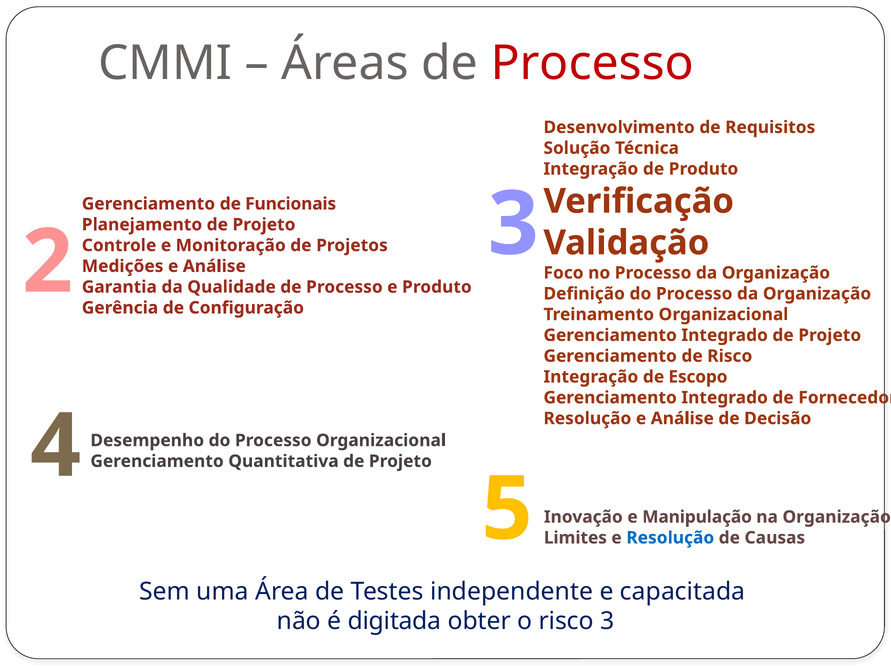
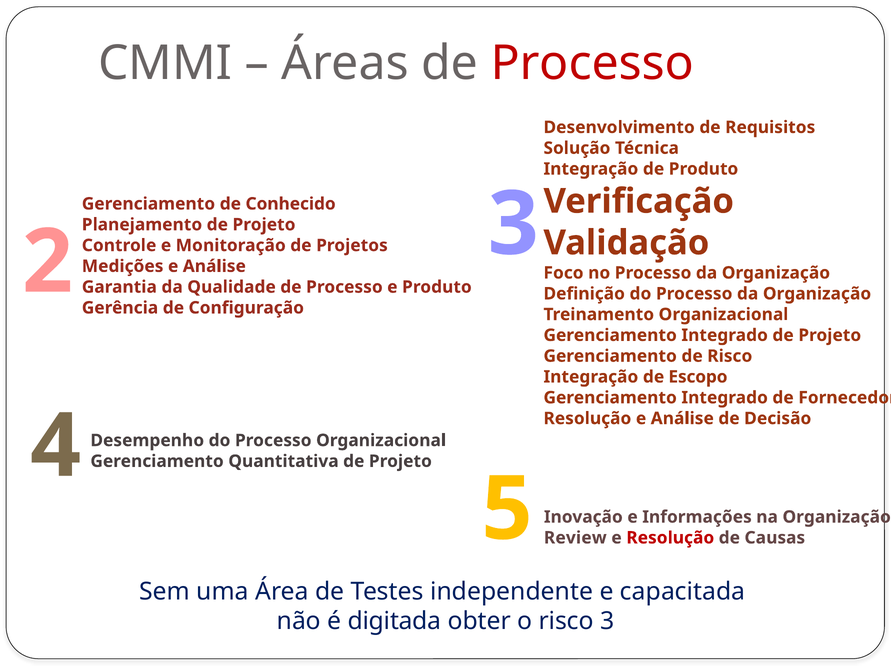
Funcionais: Funcionais -> Conhecido (291, 204)
Manipulação: Manipulação -> Informações (697, 517)
Limites: Limites -> Review (575, 538)
Resolução colour: blue -> red (670, 538)
